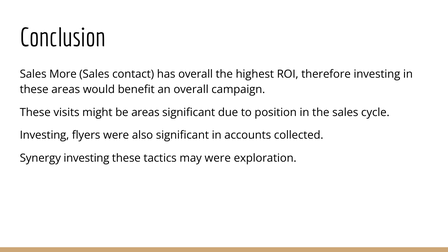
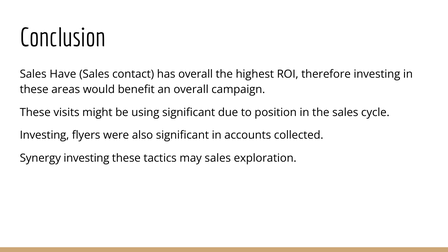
More: More -> Have (63, 74)
be areas: areas -> using (145, 112)
may were: were -> sales (218, 158)
